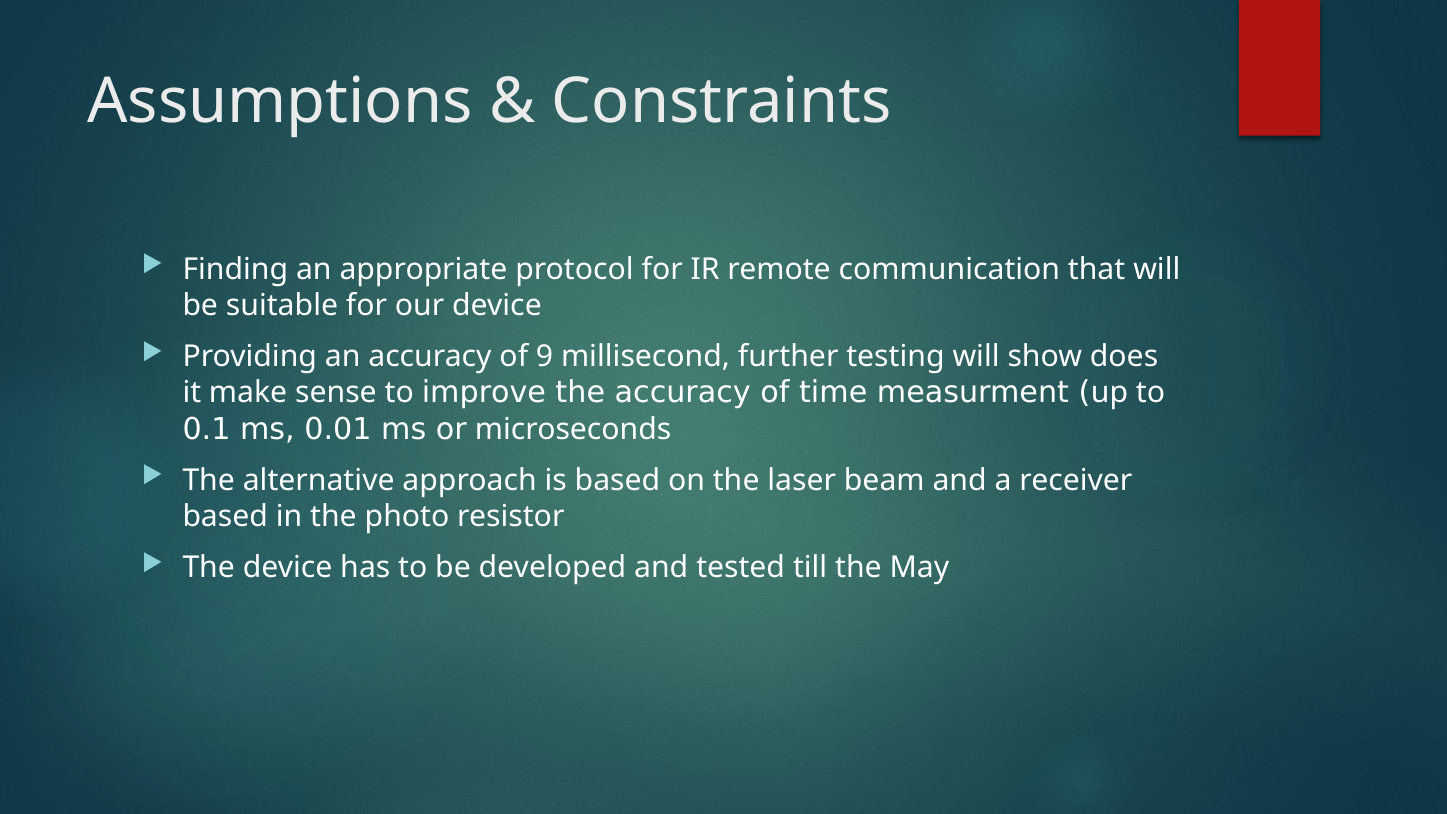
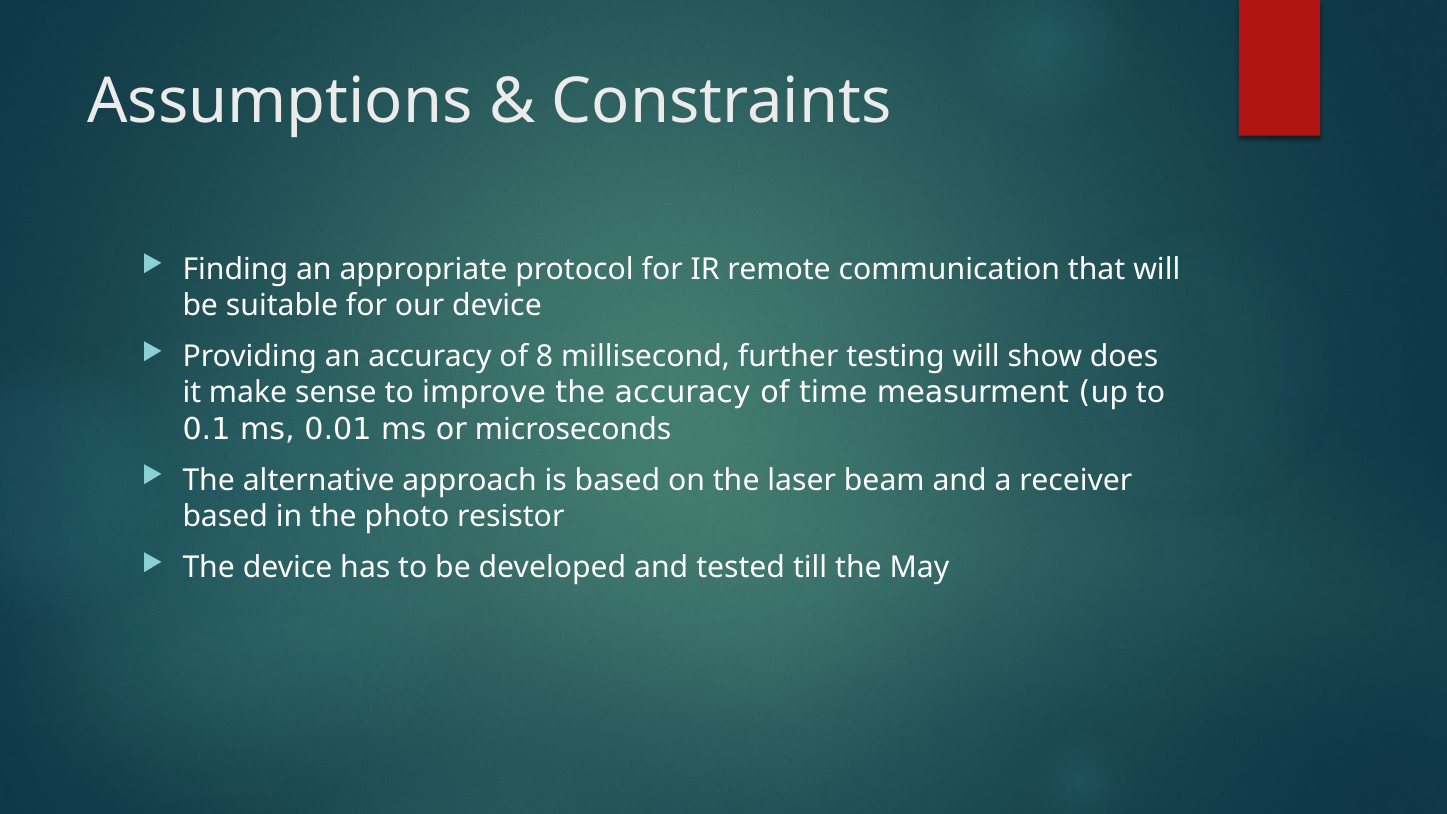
9: 9 -> 8 (545, 357)
